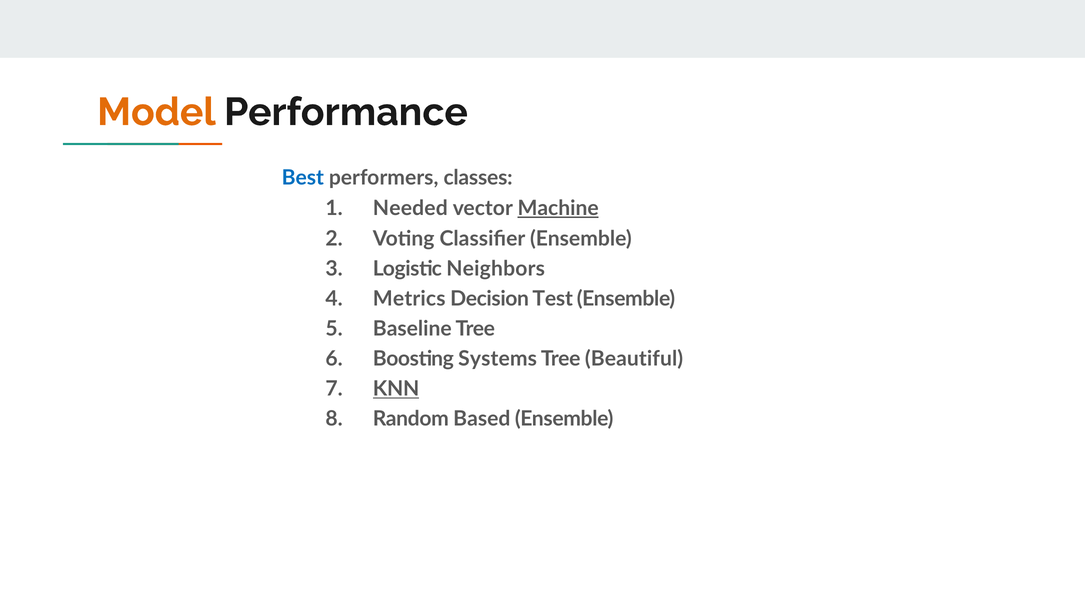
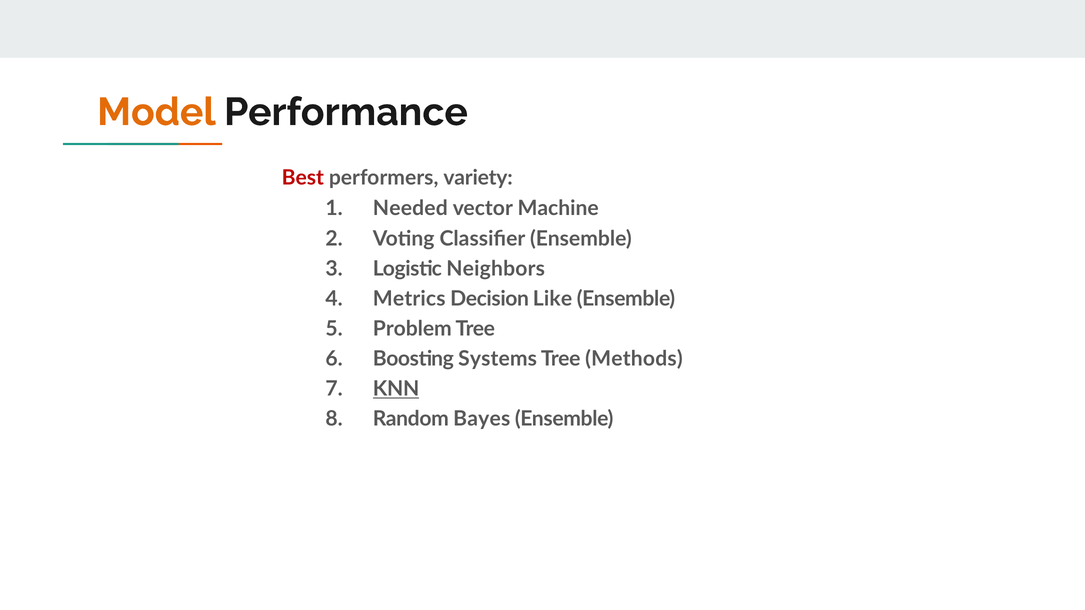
Best colour: blue -> red (303, 178)
classes: classes -> variety (478, 178)
Machine underline: present -> none (558, 208)
Test: Test -> Like (552, 299)
Baseline: Baseline -> Problem (412, 329)
Beautiful: Beautiful -> Methods (634, 359)
Based: Based -> Bayes (482, 419)
